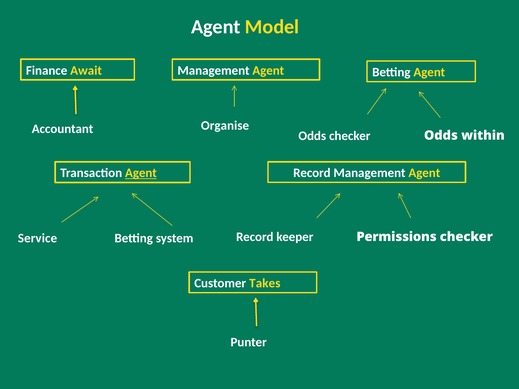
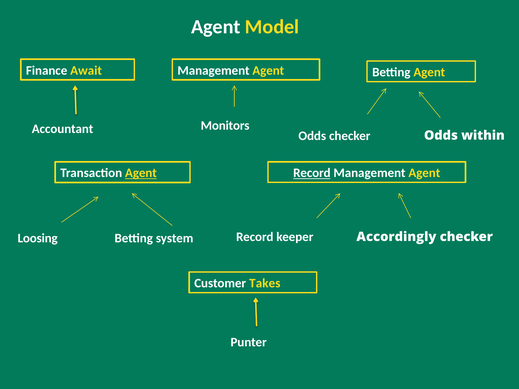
Organise: Organise -> Monitors (225, 125)
Record underline: none -> present (312, 173)
Permissions: Permissions -> Accordingly (396, 237)
Service: Service -> Loosing (38, 238)
